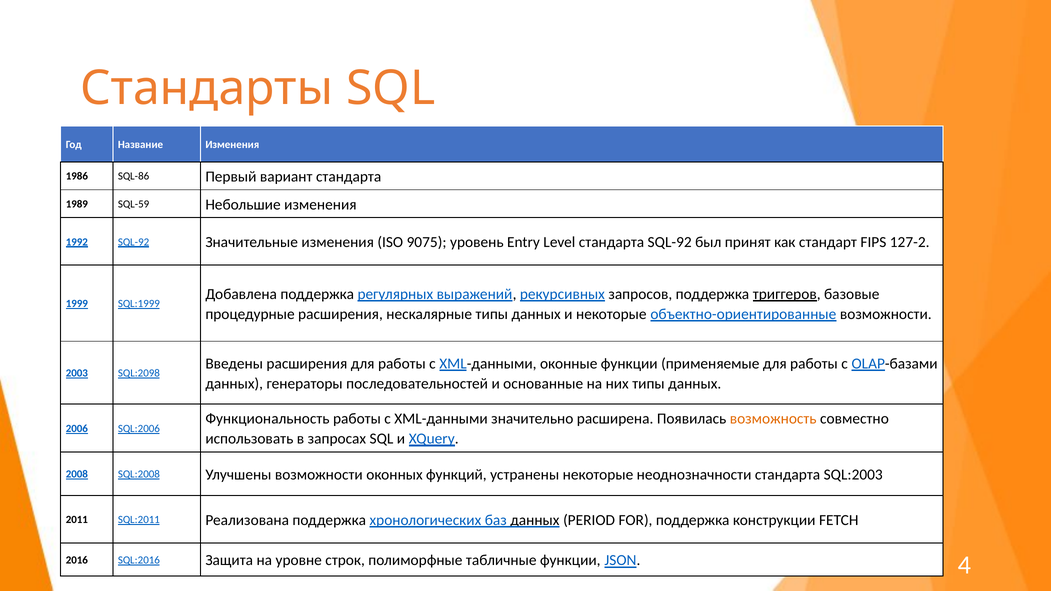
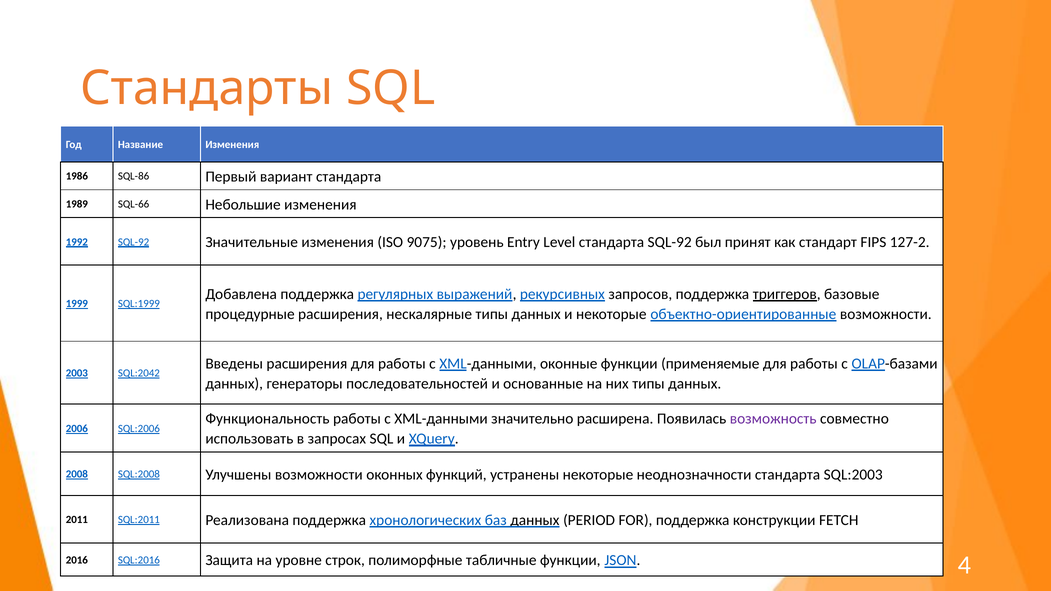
SQL-59: SQL-59 -> SQL-66 (134, 204)
SQL:2098: SQL:2098 -> SQL:2042 (139, 373)
возможность colour: orange -> purple (773, 419)
